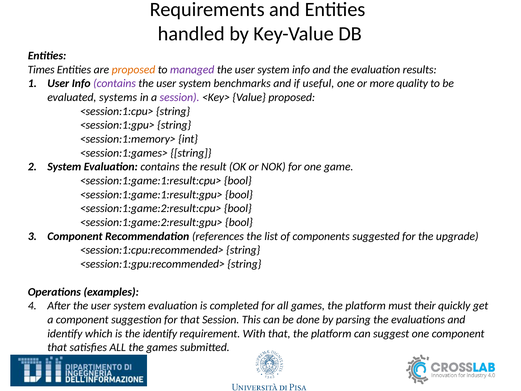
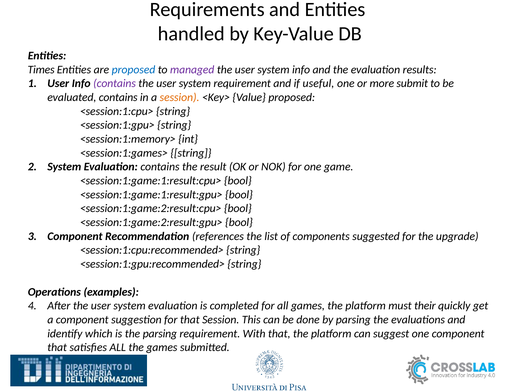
proposed colour: orange -> blue (133, 69)
system benchmarks: benchmarks -> requirement (242, 83)
quality: quality -> submit (412, 83)
evaluated systems: systems -> contains (118, 97)
session colour: purple -> orange (180, 97)
the identify: identify -> parsing (160, 333)
